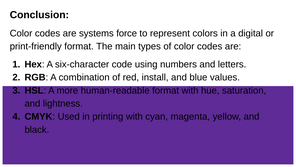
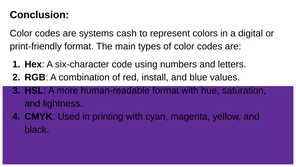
force: force -> cash (127, 33)
